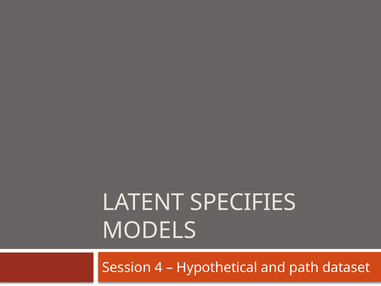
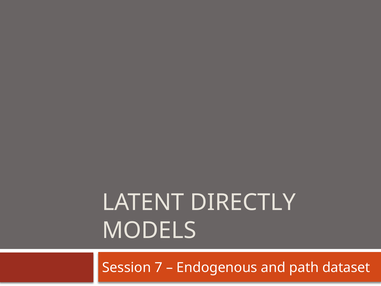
SPECIFIES: SPECIFIES -> DIRECTLY (243, 202)
4: 4 -> 7 (159, 267)
Hypothetical: Hypothetical -> Endogenous (217, 267)
